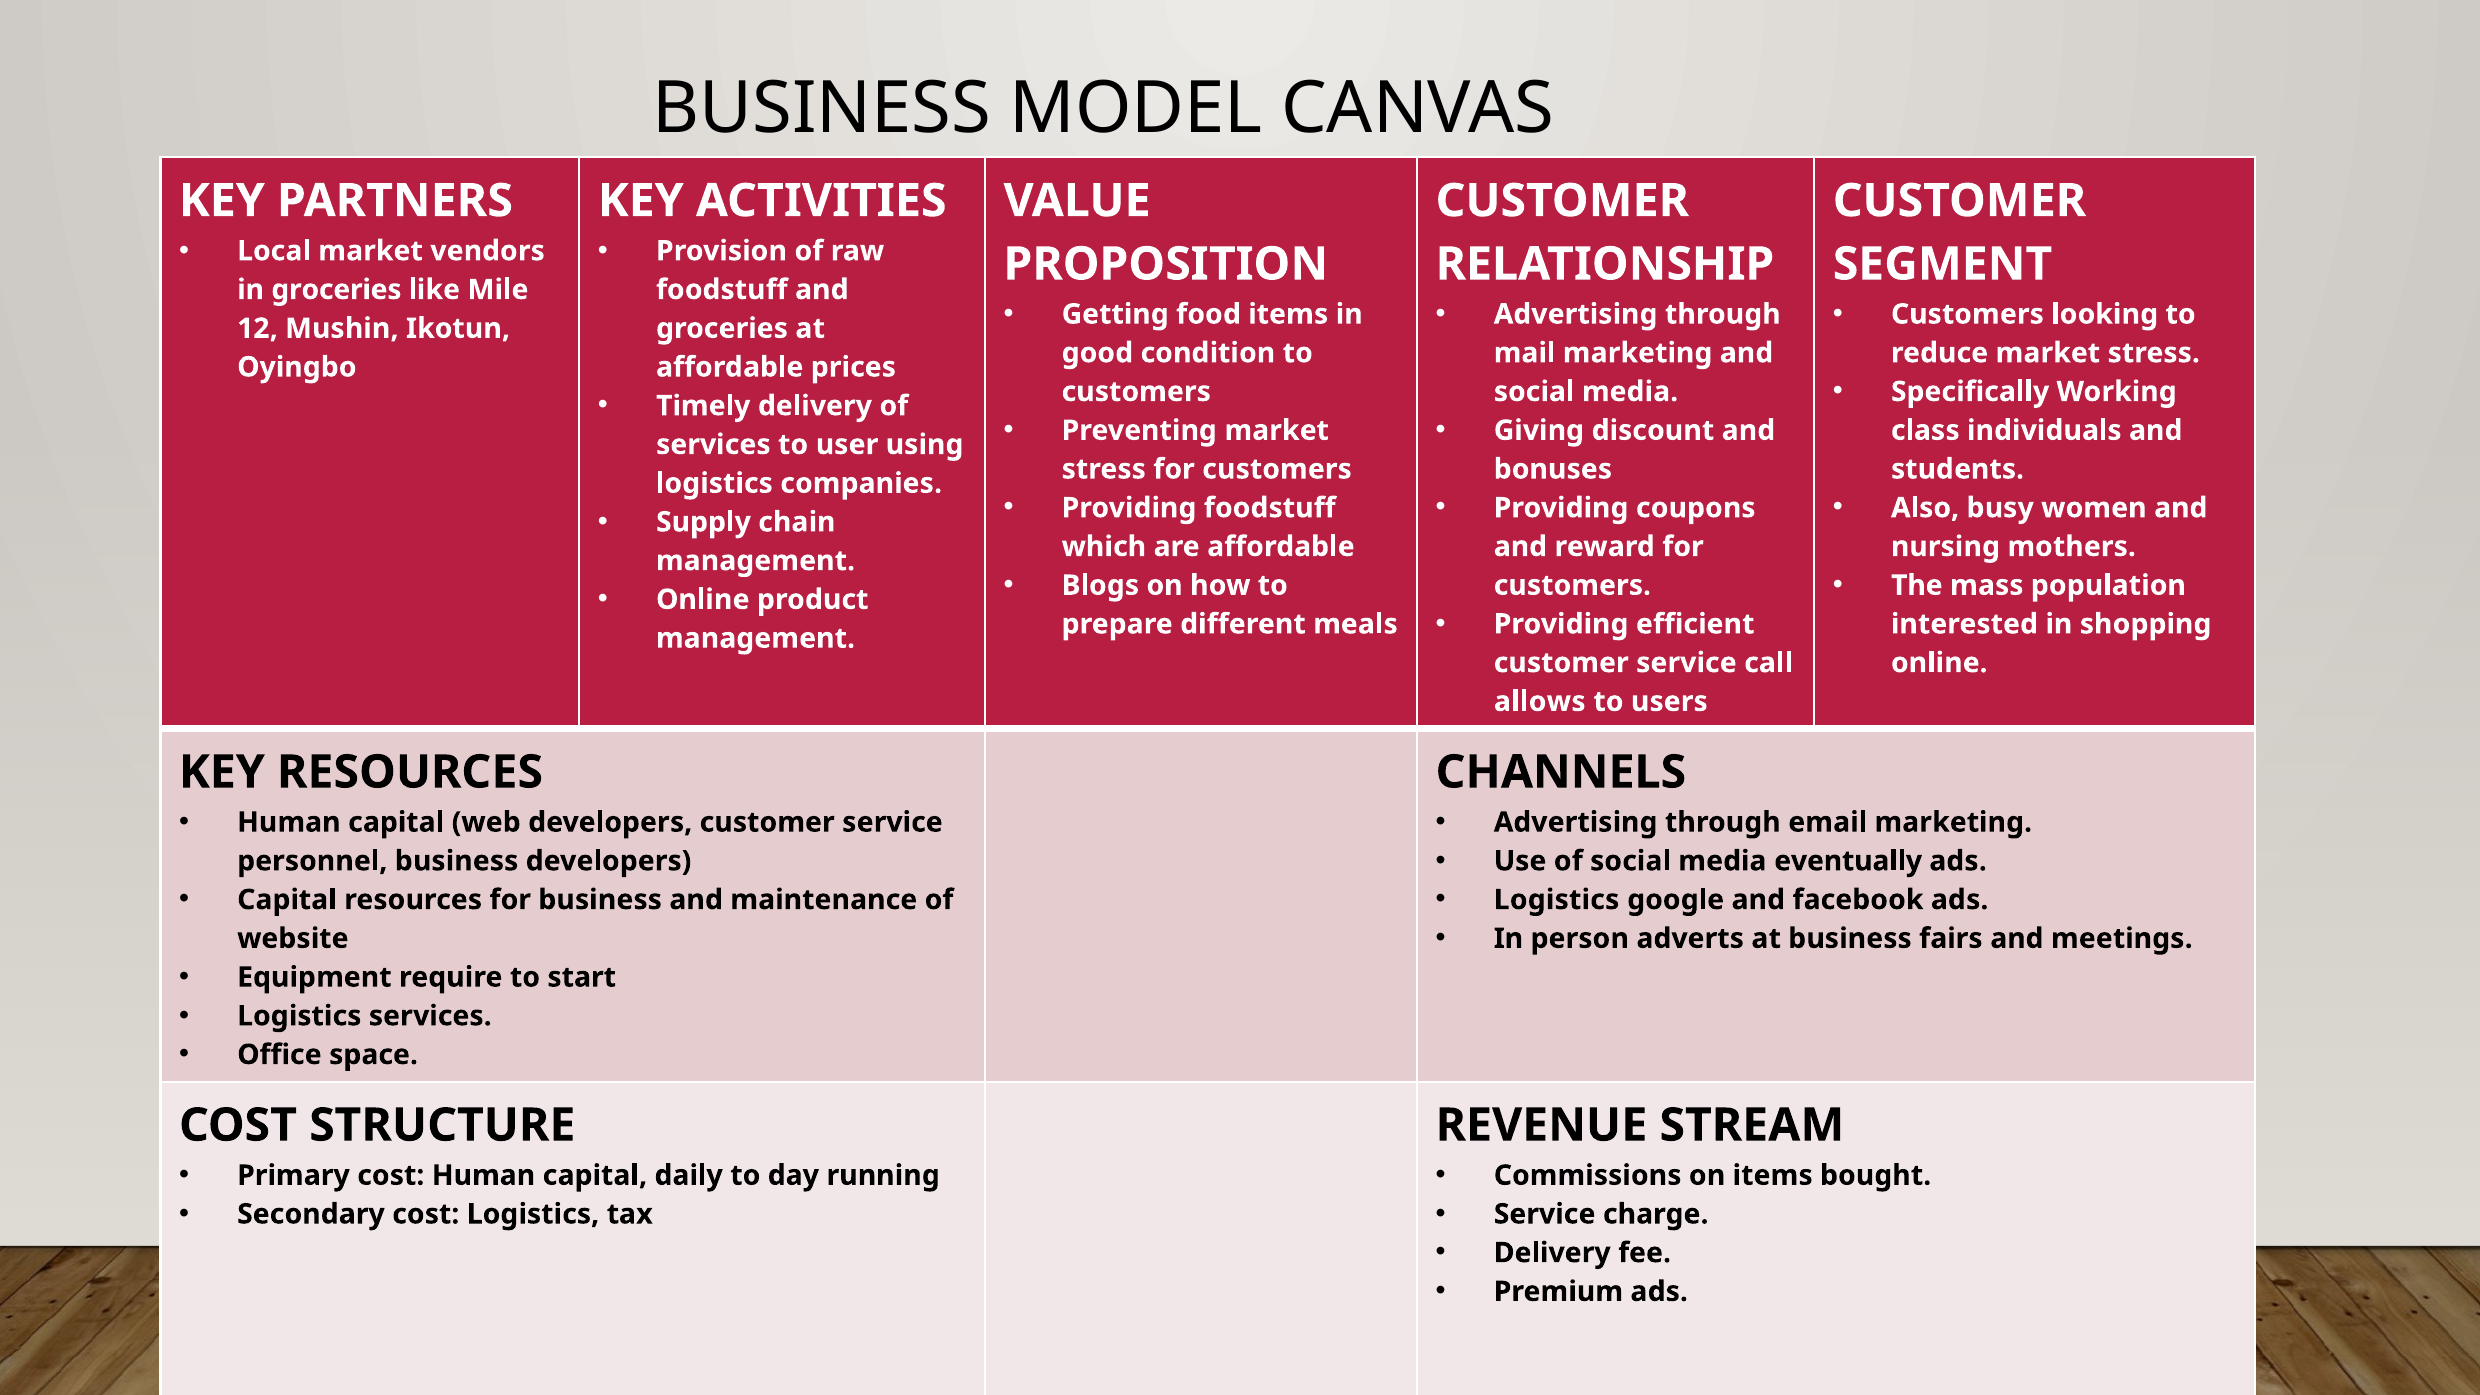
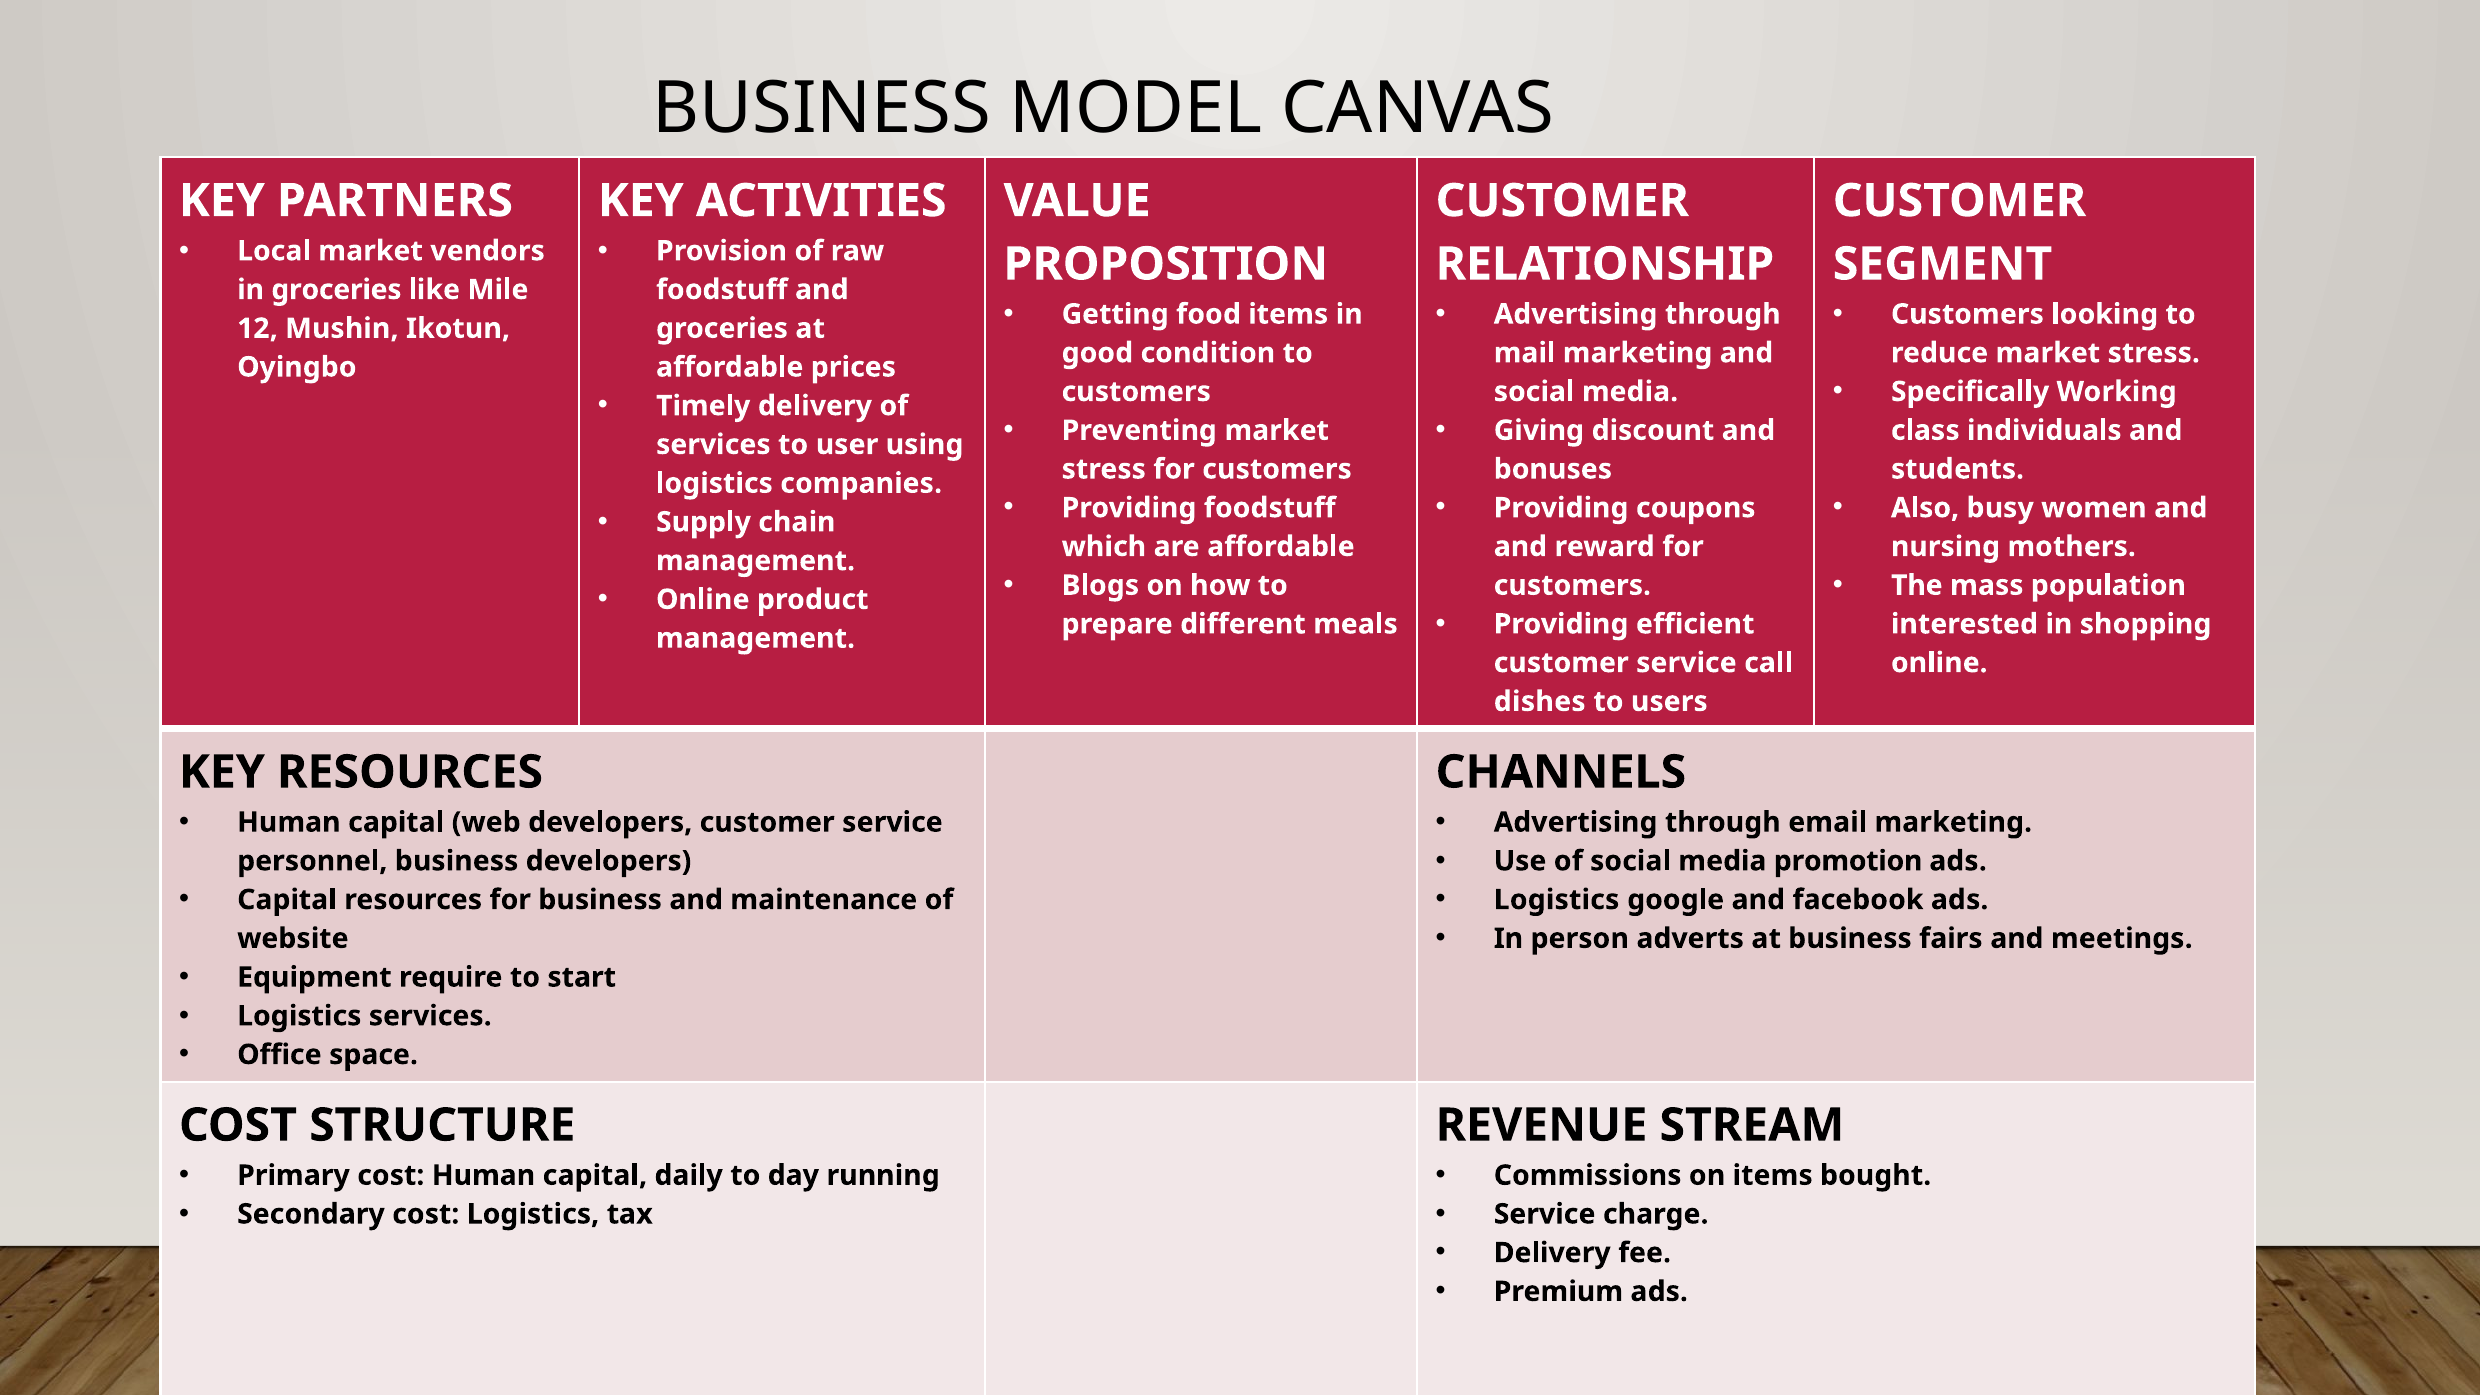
allows: allows -> dishes (1540, 702)
eventually: eventually -> promotion (1848, 861)
